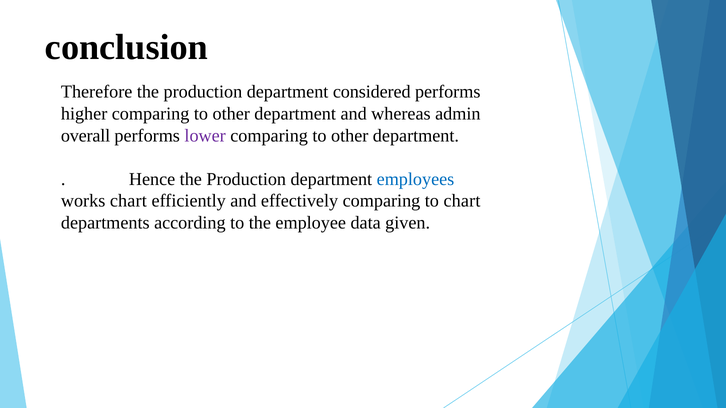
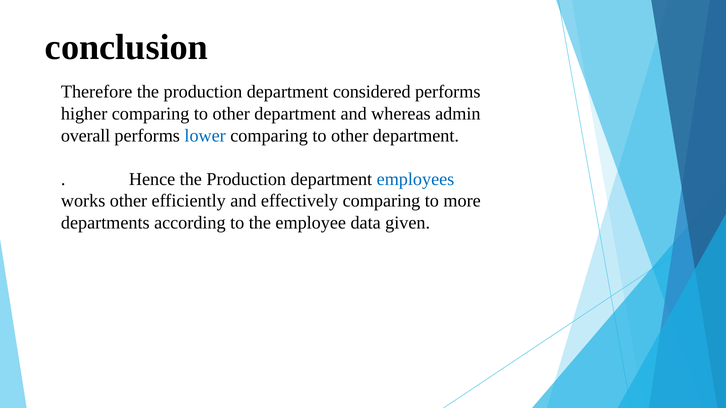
lower colour: purple -> blue (205, 136)
works chart: chart -> other (128, 201)
to chart: chart -> more (462, 201)
